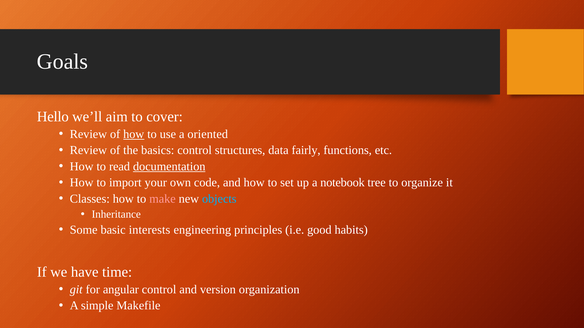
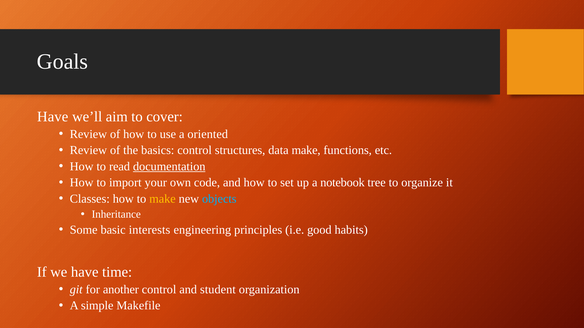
Hello: Hello -> Have (53, 117)
how underline: present -> none (134, 134)
data fairly: fairly -> make (306, 150)
make colour: pink -> yellow (162, 199)
angular: angular -> another (121, 290)
version: version -> student (218, 290)
